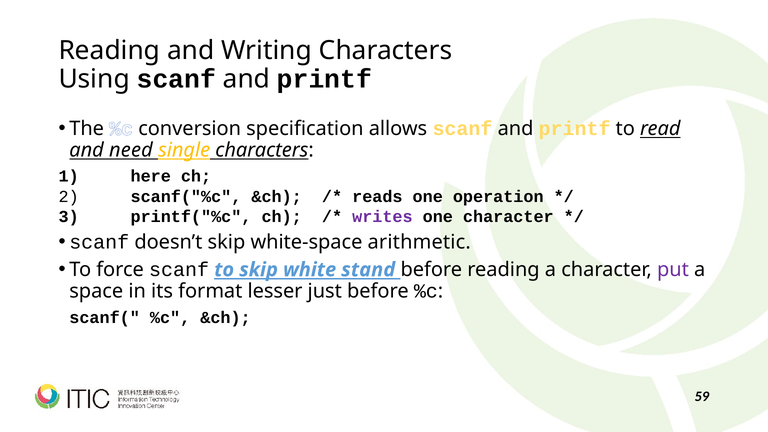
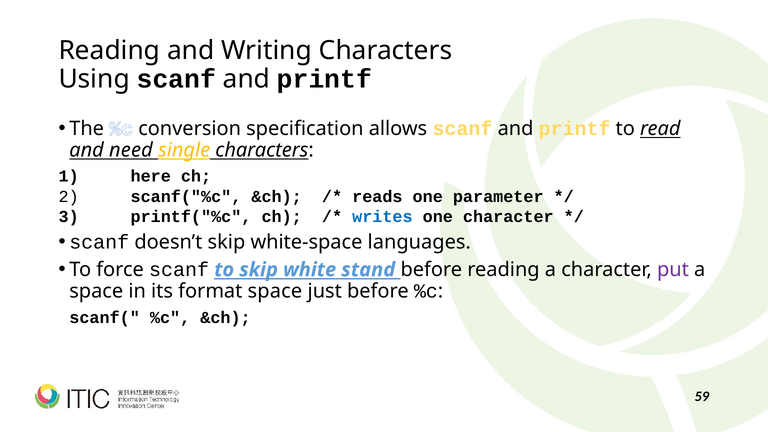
operation: operation -> parameter (498, 197)
writes colour: purple -> blue (382, 217)
arithmetic: arithmetic -> languages (419, 242)
format lesser: lesser -> space (275, 291)
